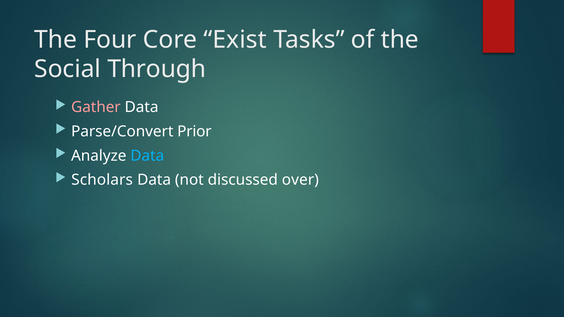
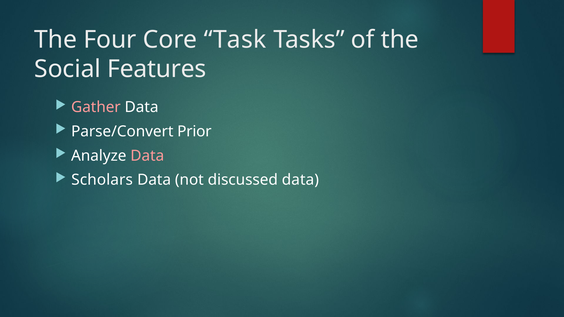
Exist: Exist -> Task (235, 40)
Through: Through -> Features (157, 69)
Data colour: light blue -> pink (147, 156)
discussed over: over -> data (300, 180)
